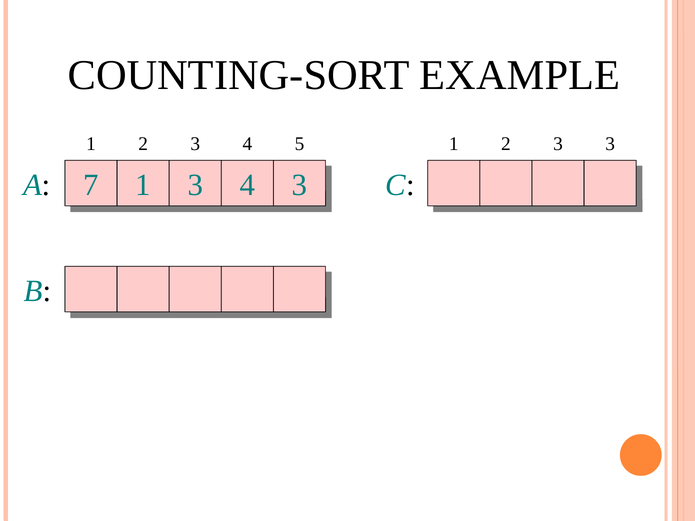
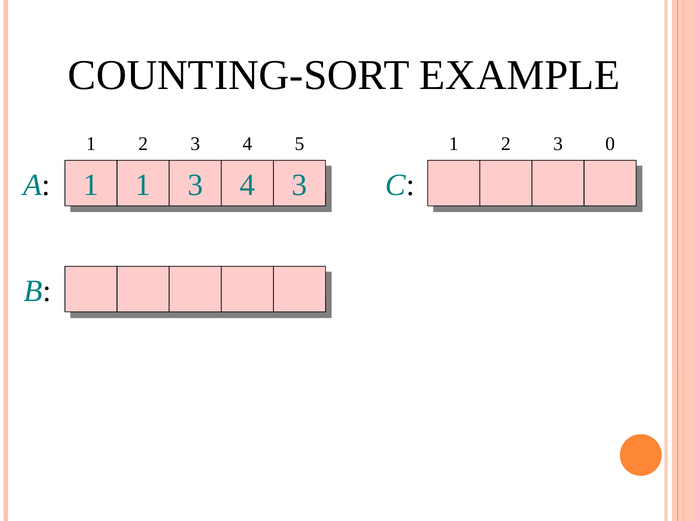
3 3: 3 -> 0 (610, 144)
A 7: 7 -> 1 (91, 185)
